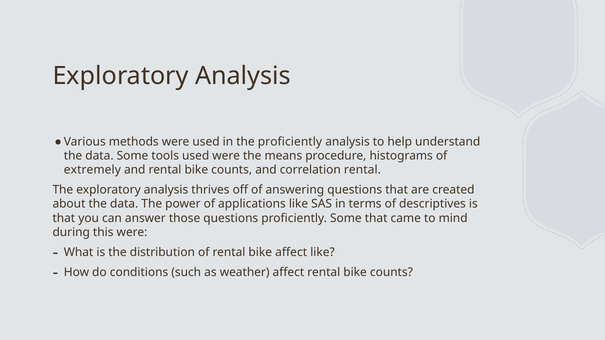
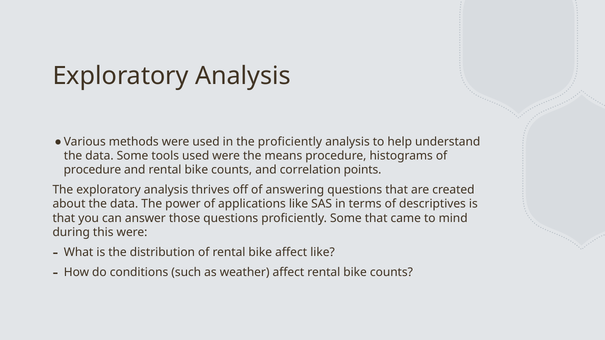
extremely: extremely -> procedure (92, 170)
correlation rental: rental -> points (363, 170)
